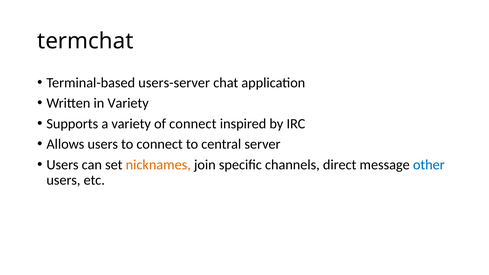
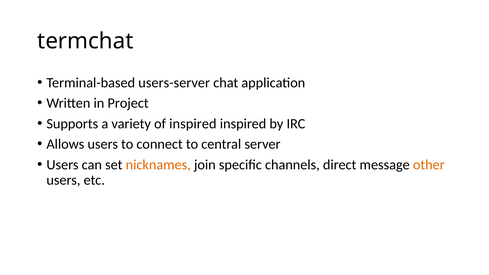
in Variety: Variety -> Project (128, 103)
of connect: connect -> inspired (193, 124)
other colour: blue -> orange (429, 165)
